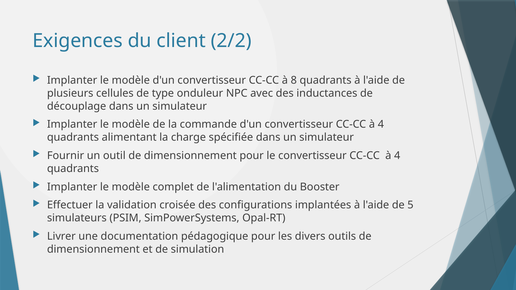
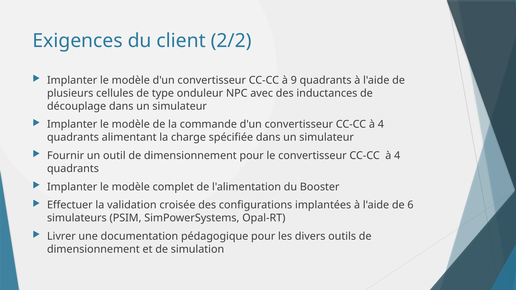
8: 8 -> 9 (294, 80)
5: 5 -> 6 (410, 205)
